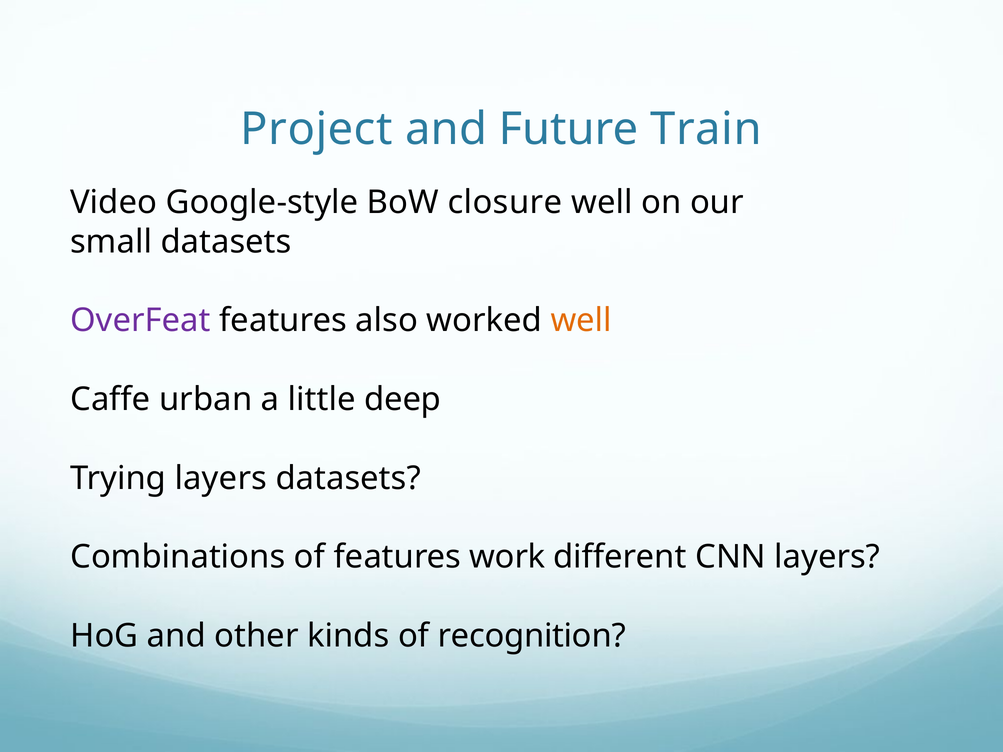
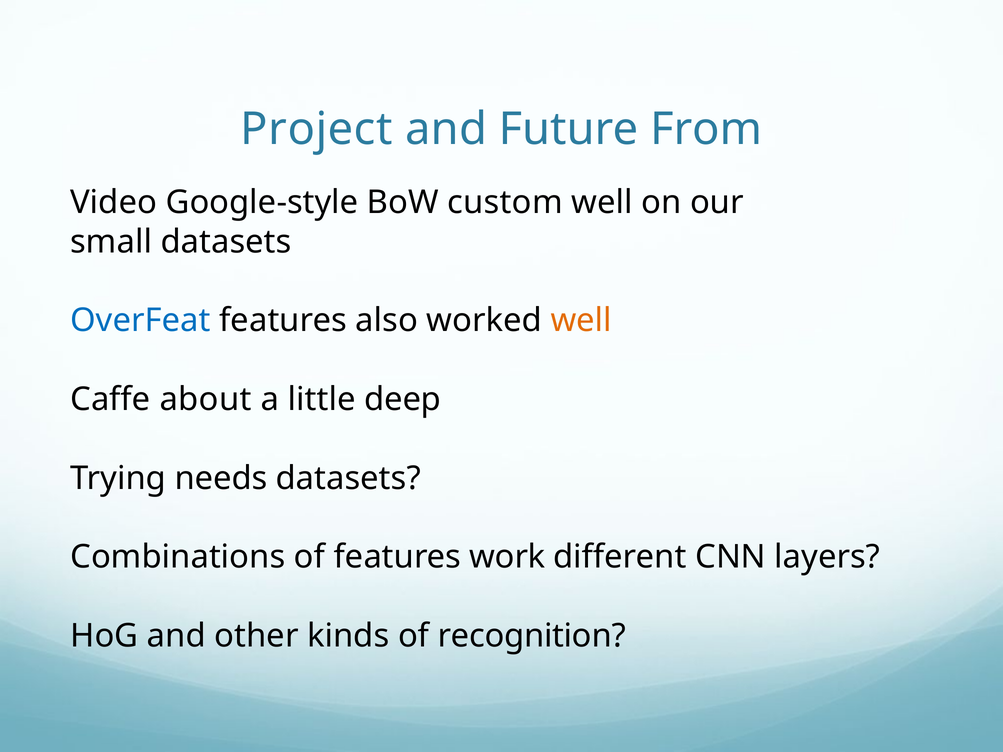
Train: Train -> From (706, 129)
closure: closure -> custom (505, 202)
OverFeat colour: purple -> blue (140, 321)
urban: urban -> about (206, 400)
Trying layers: layers -> needs (221, 478)
